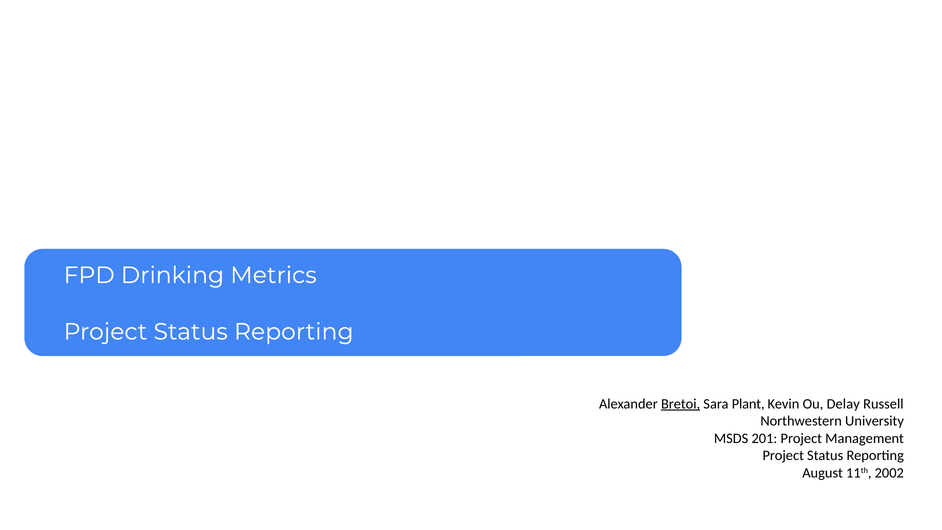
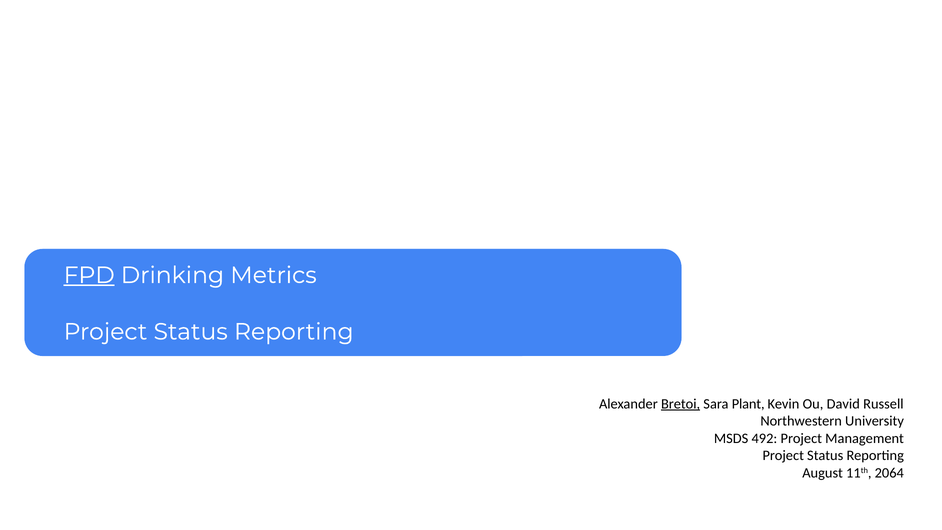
FPD underline: none -> present (89, 275)
Delay: Delay -> David (843, 404)
201: 201 -> 492 (764, 438)
2002: 2002 -> 2064 (889, 473)
